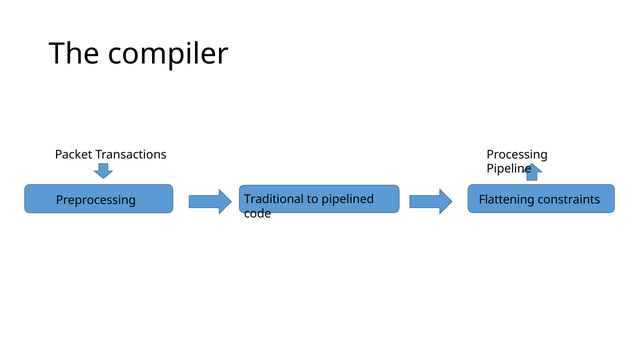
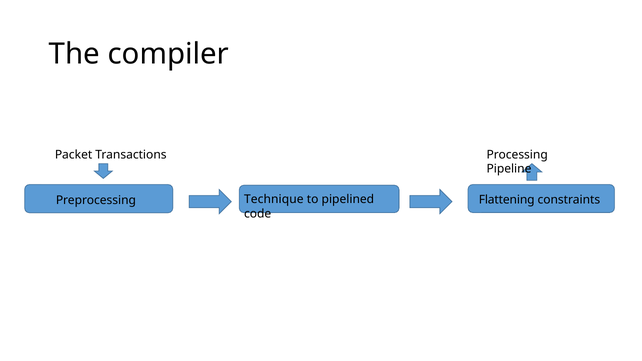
Traditional: Traditional -> Technique (274, 199)
